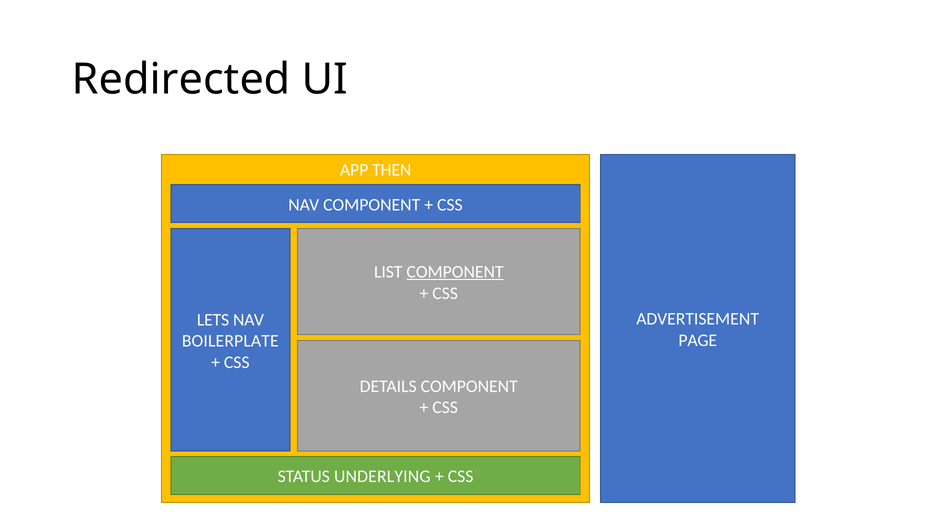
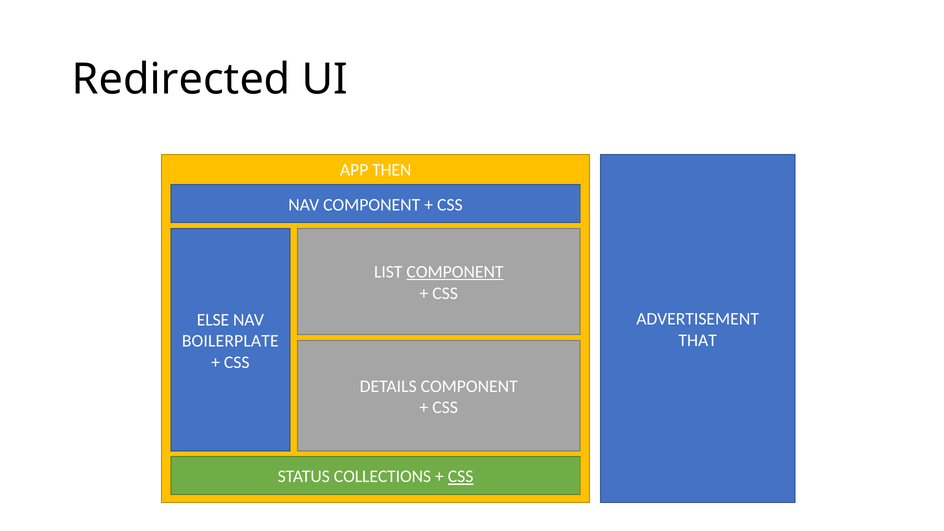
LETS: LETS -> ELSE (213, 320)
PAGE: PAGE -> THAT (698, 340)
UNDERLYING: UNDERLYING -> COLLECTIONS (382, 477)
CSS underline: none -> present (461, 477)
